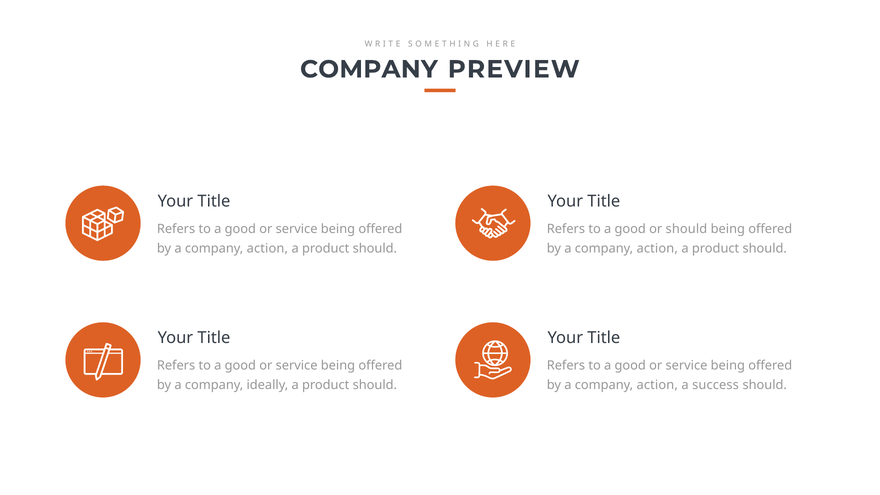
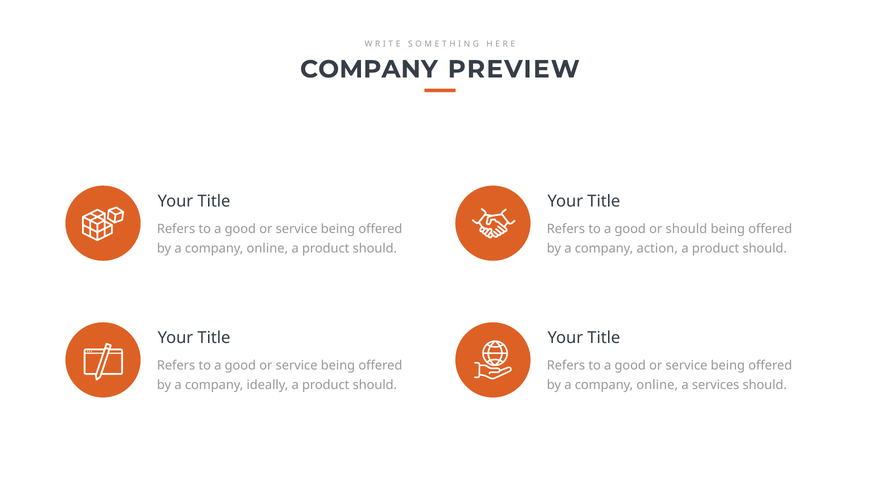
action: action -> online (267, 249)
action: action -> online (657, 385)
success: success -> services (716, 385)
